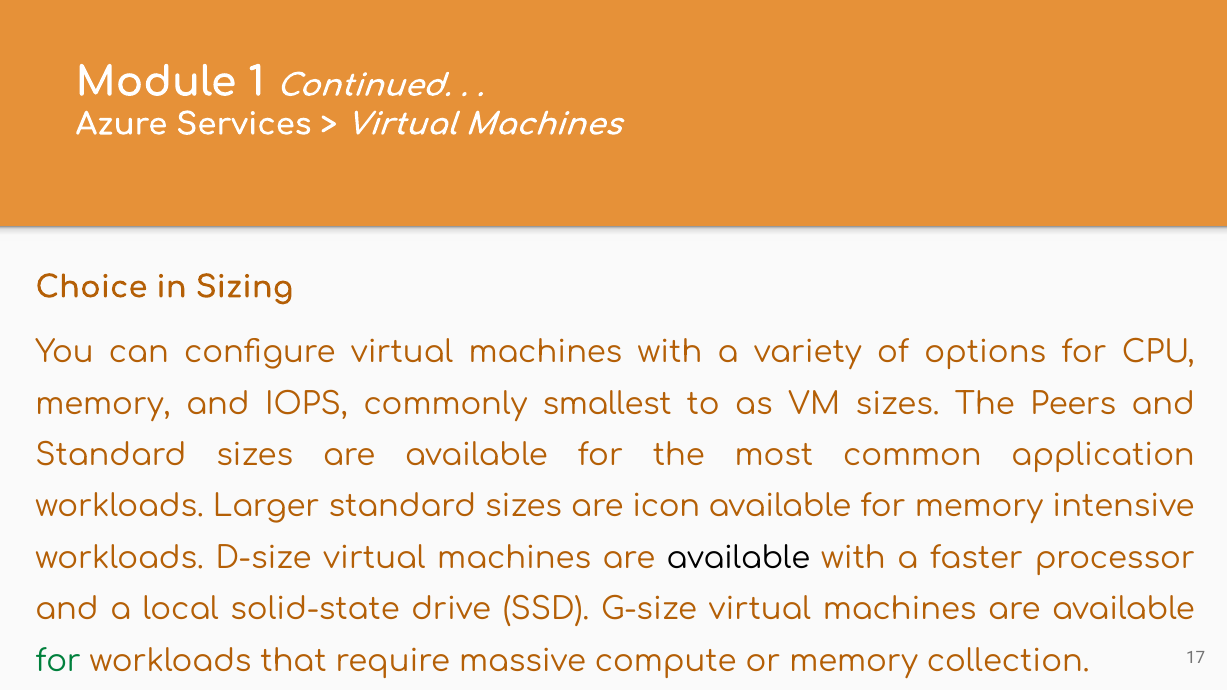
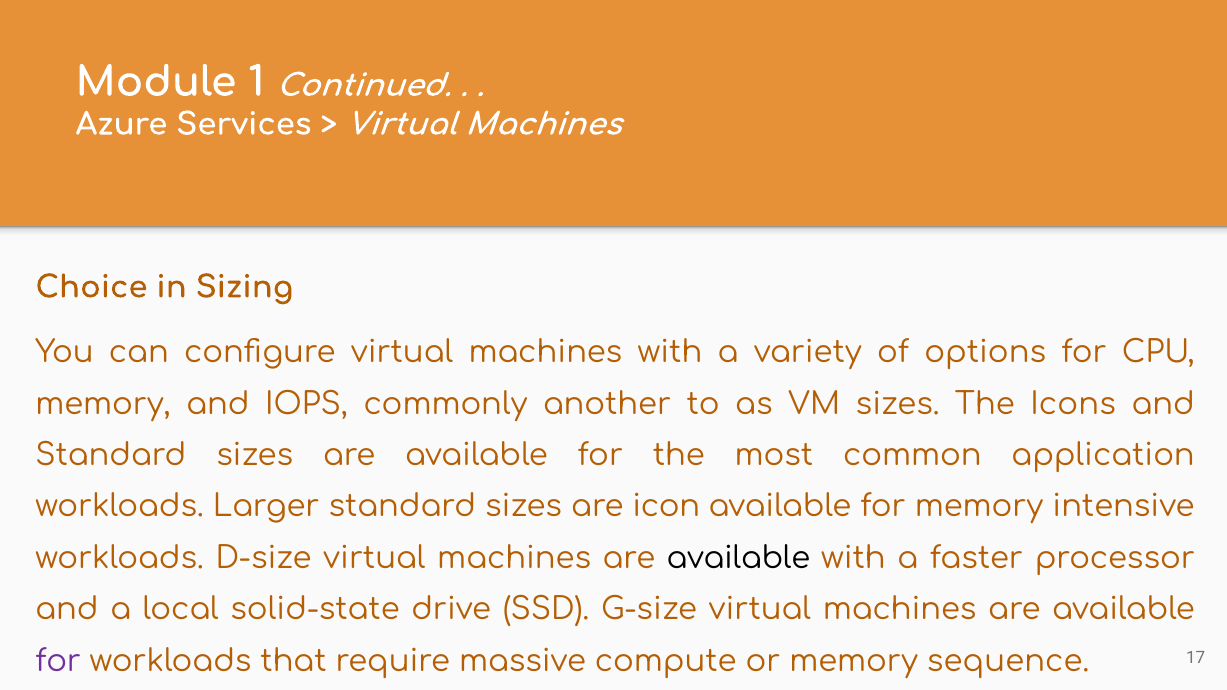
smallest: smallest -> another (607, 404)
Peers: Peers -> Icons (1073, 404)
for colour: green -> purple (58, 661)
collection: collection -> sequence (1008, 661)
